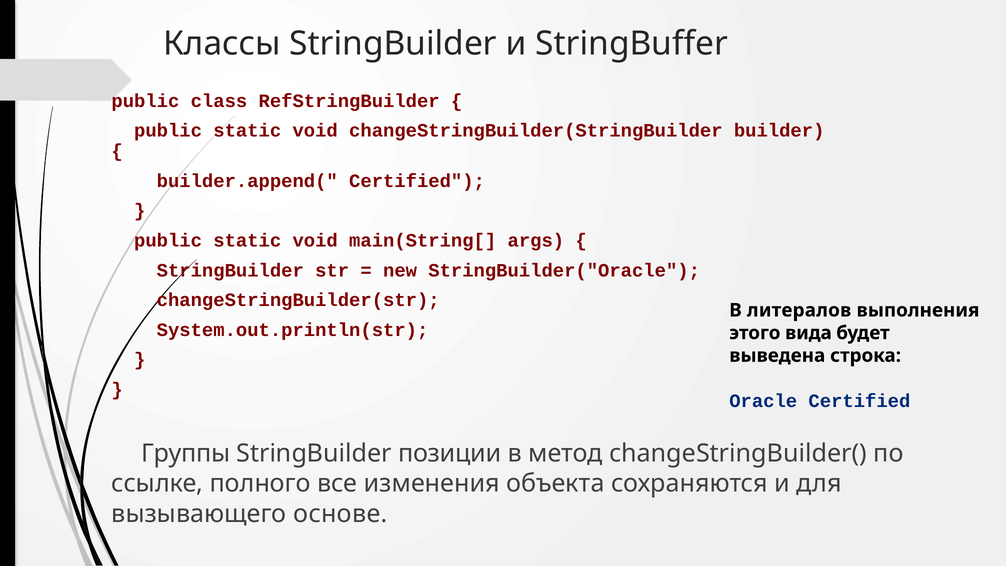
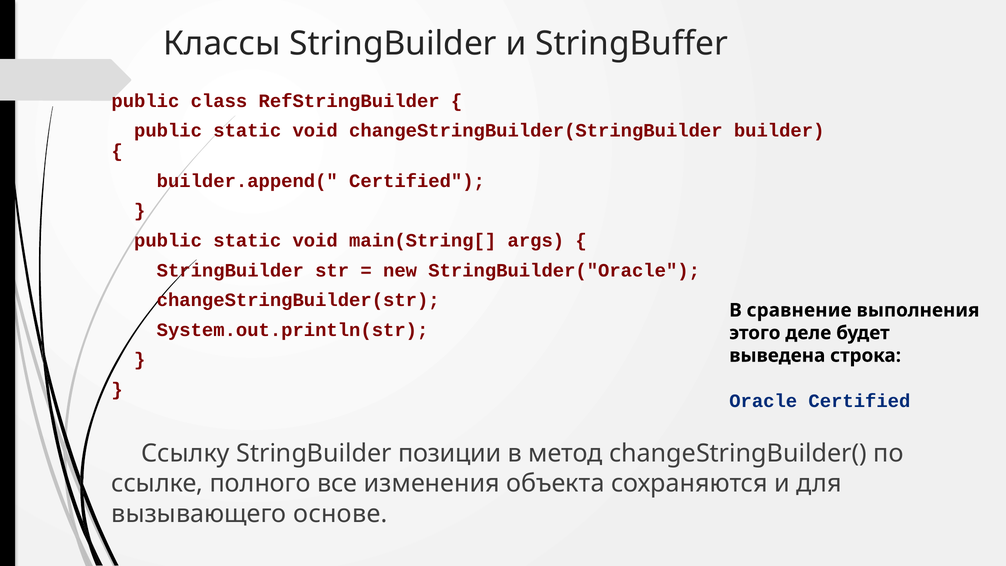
литералов: литералов -> сравнение (799, 310)
вида: вида -> деле (808, 333)
Группы: Группы -> Ссылку (186, 453)
